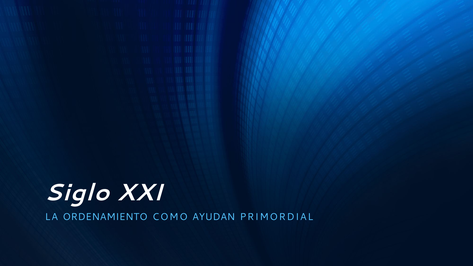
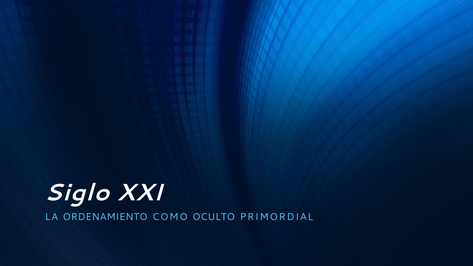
AYUDAN: AYUDAN -> OCULTO (214, 217)
